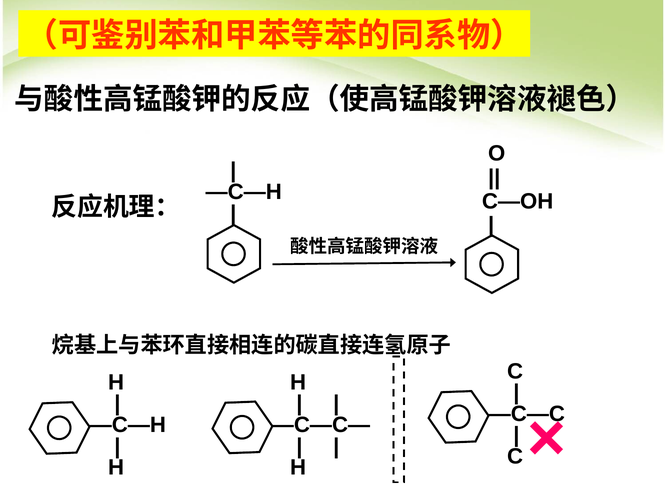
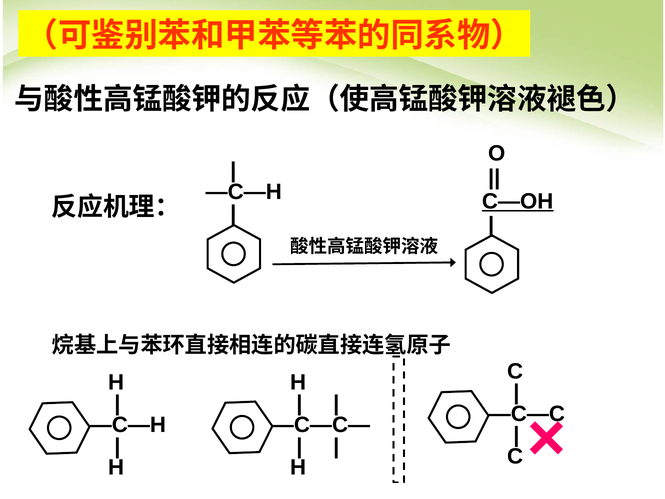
C—OH underline: none -> present (518, 201)
